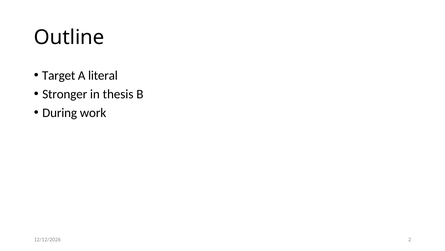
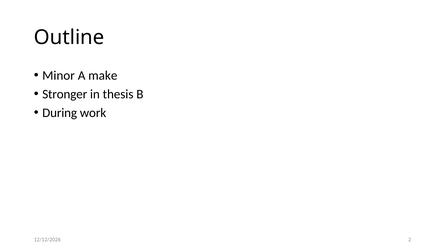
Target: Target -> Minor (59, 75)
literal: literal -> make (103, 75)
